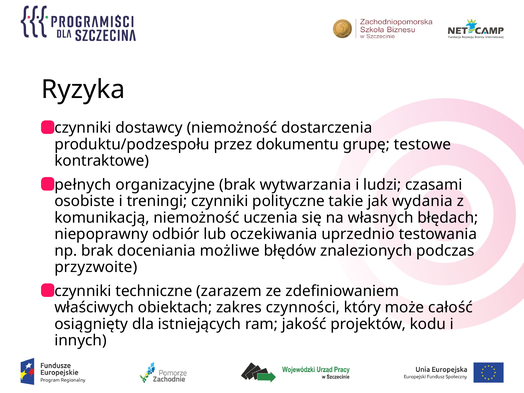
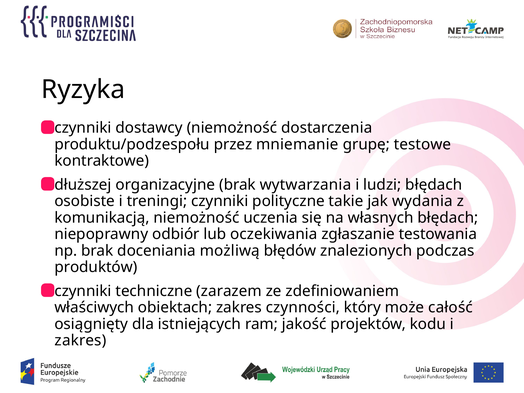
dokumentu: dokumentu -> mniemanie (297, 144)
pełnych: pełnych -> dłuższej (83, 185)
ludzi czasami: czasami -> błędach (434, 185)
uprzednio: uprzednio -> zgłaszanie (358, 234)
możliwe: możliwe -> możliwą (230, 251)
przyzwoite: przyzwoite -> produktów (96, 267)
innych: innych -> zakres (81, 341)
